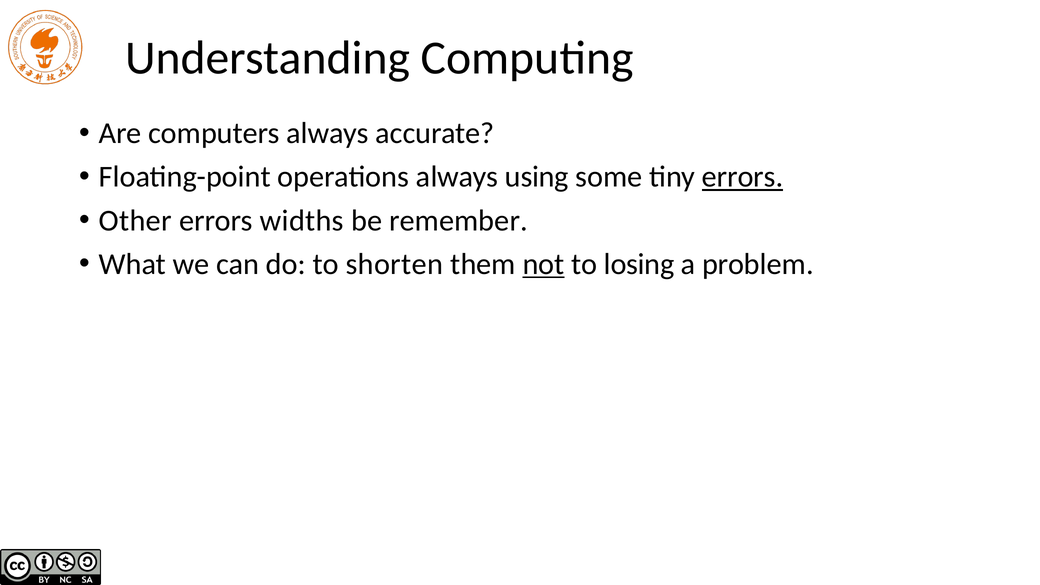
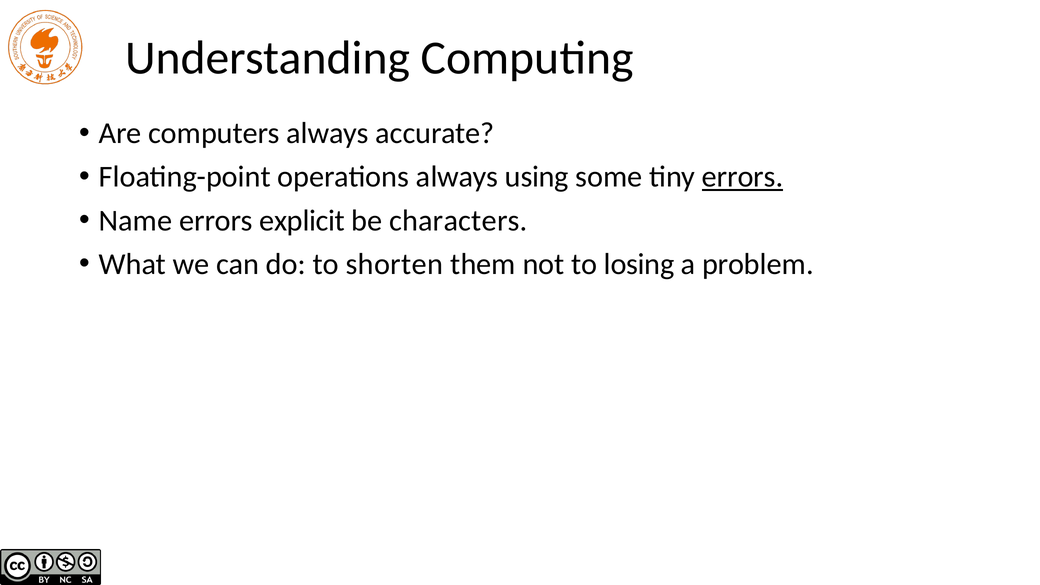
Other: Other -> Name (136, 221)
widths: widths -> explicit (302, 221)
remember: remember -> characters (458, 221)
not underline: present -> none (544, 264)
